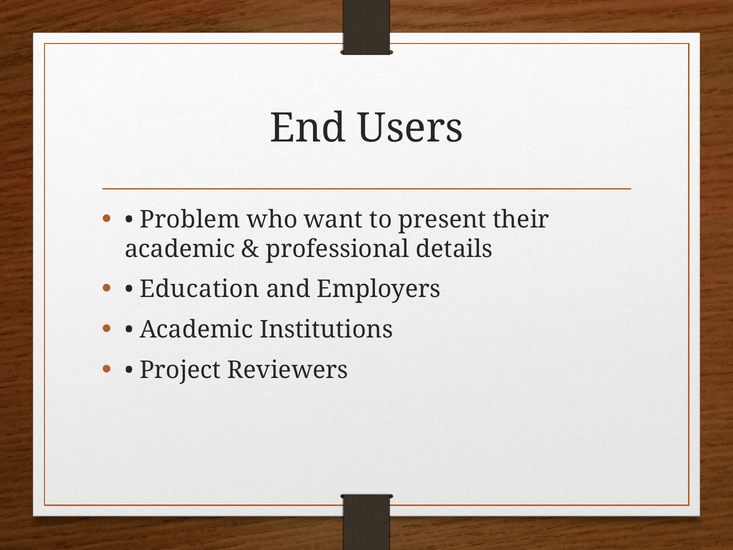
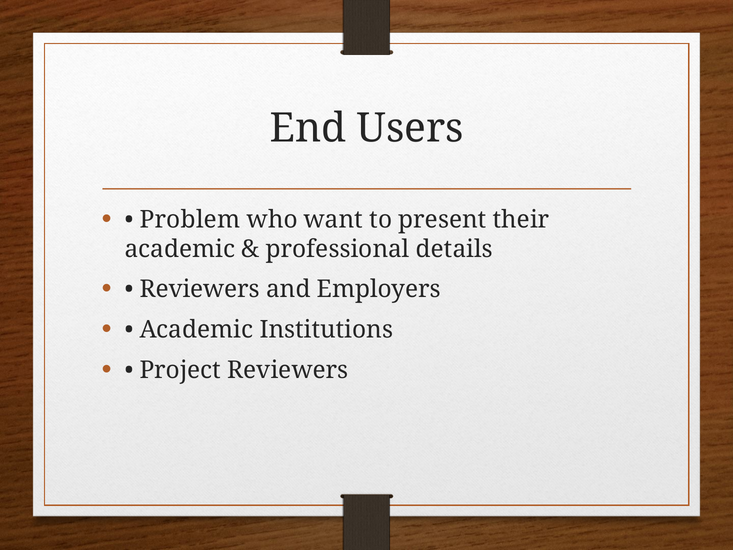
Education: Education -> Reviewers (200, 289)
